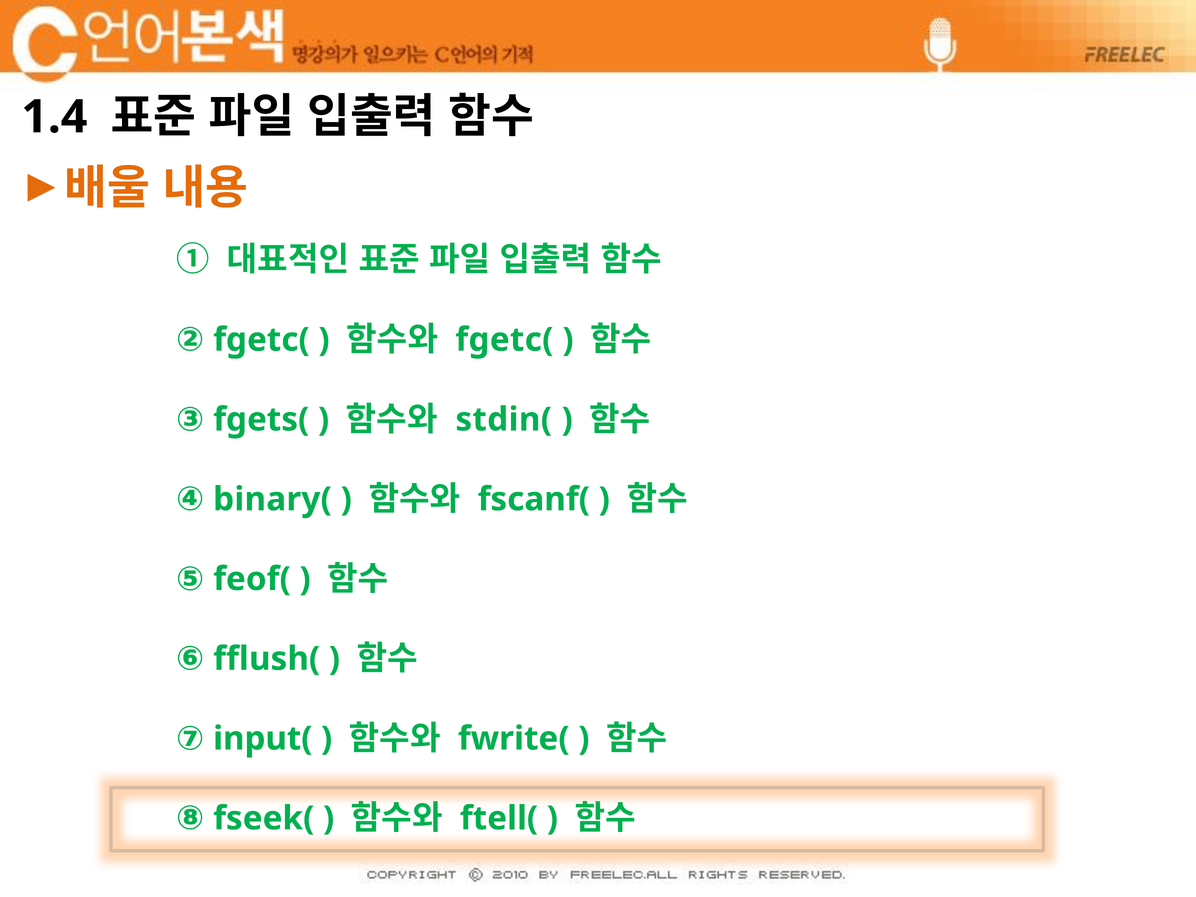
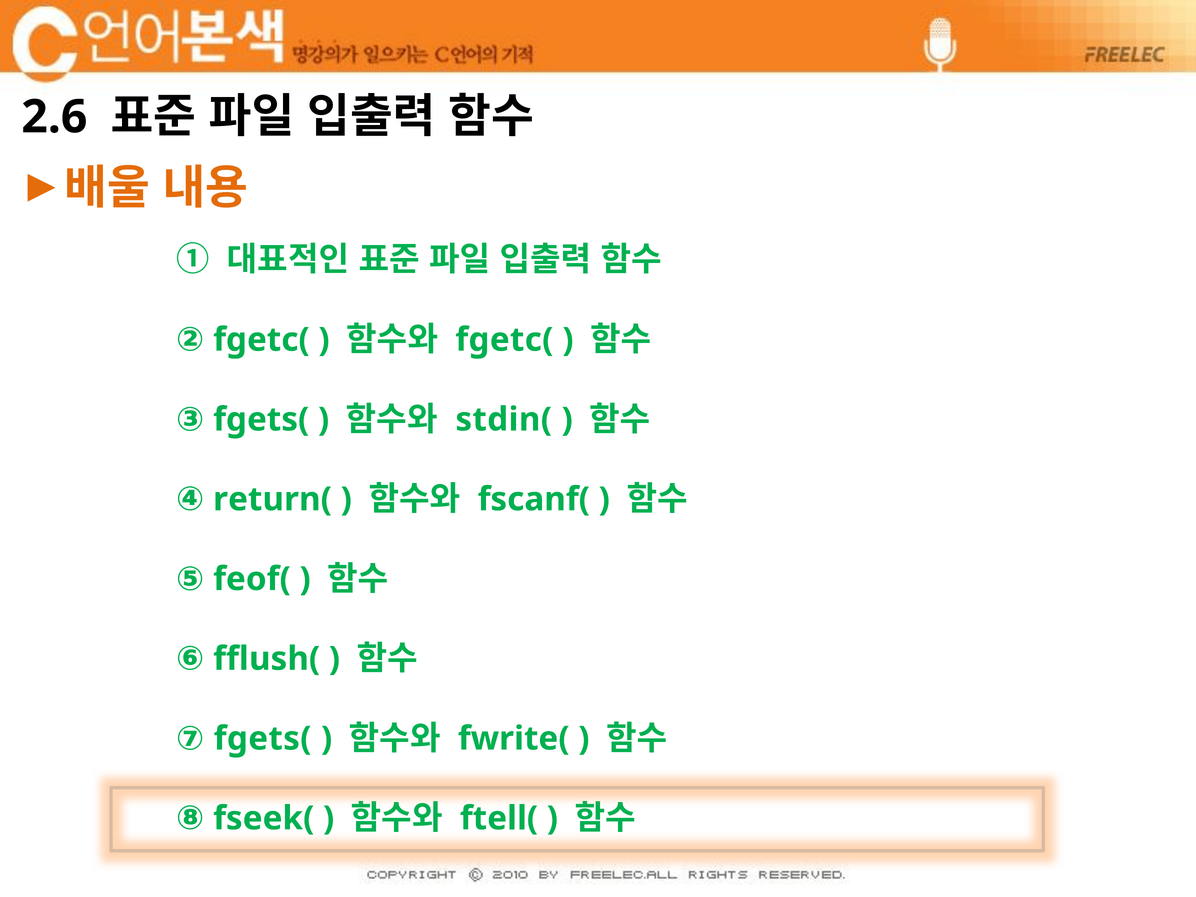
1.4: 1.4 -> 2.6 (54, 117)
binary(: binary( -> return( (273, 499)
⑦ input(: input( -> fgets( (263, 739)
